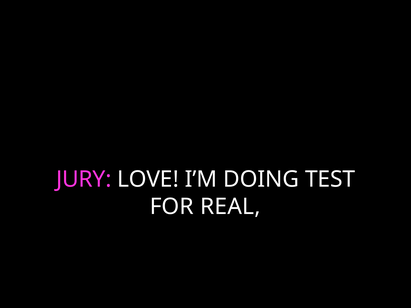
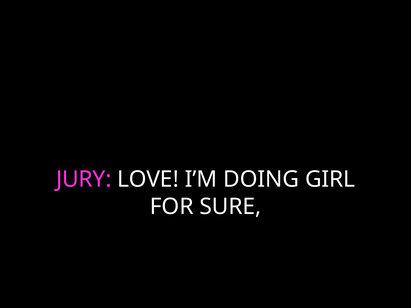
TEST: TEST -> GIRL (330, 179)
REAL: REAL -> SURE (230, 207)
